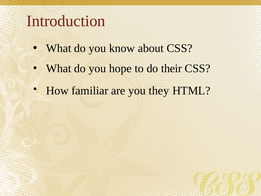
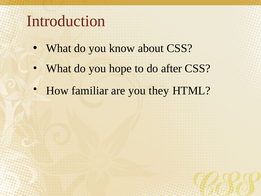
their: their -> after (172, 68)
